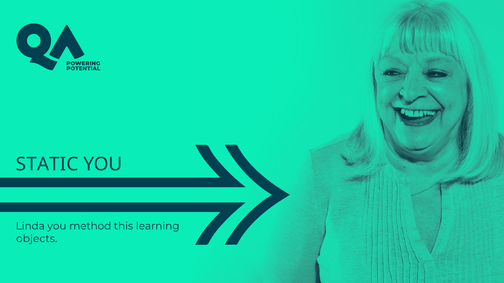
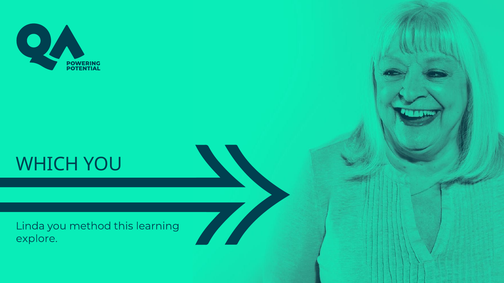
STATIC: STATIC -> WHICH (47, 164)
objects: objects -> explore (37, 239)
